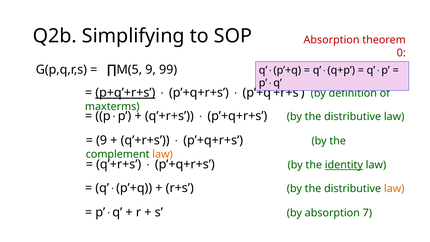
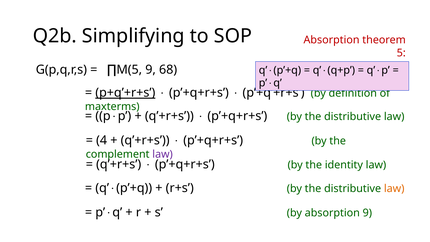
0: 0 -> 5 (401, 53)
99: 99 -> 68 (168, 70)
9: 9 -> 4 (102, 140)
law colour: orange -> purple (163, 154)
identity underline: present -> none (344, 165)
absorption 7: 7 -> 9 (367, 213)
